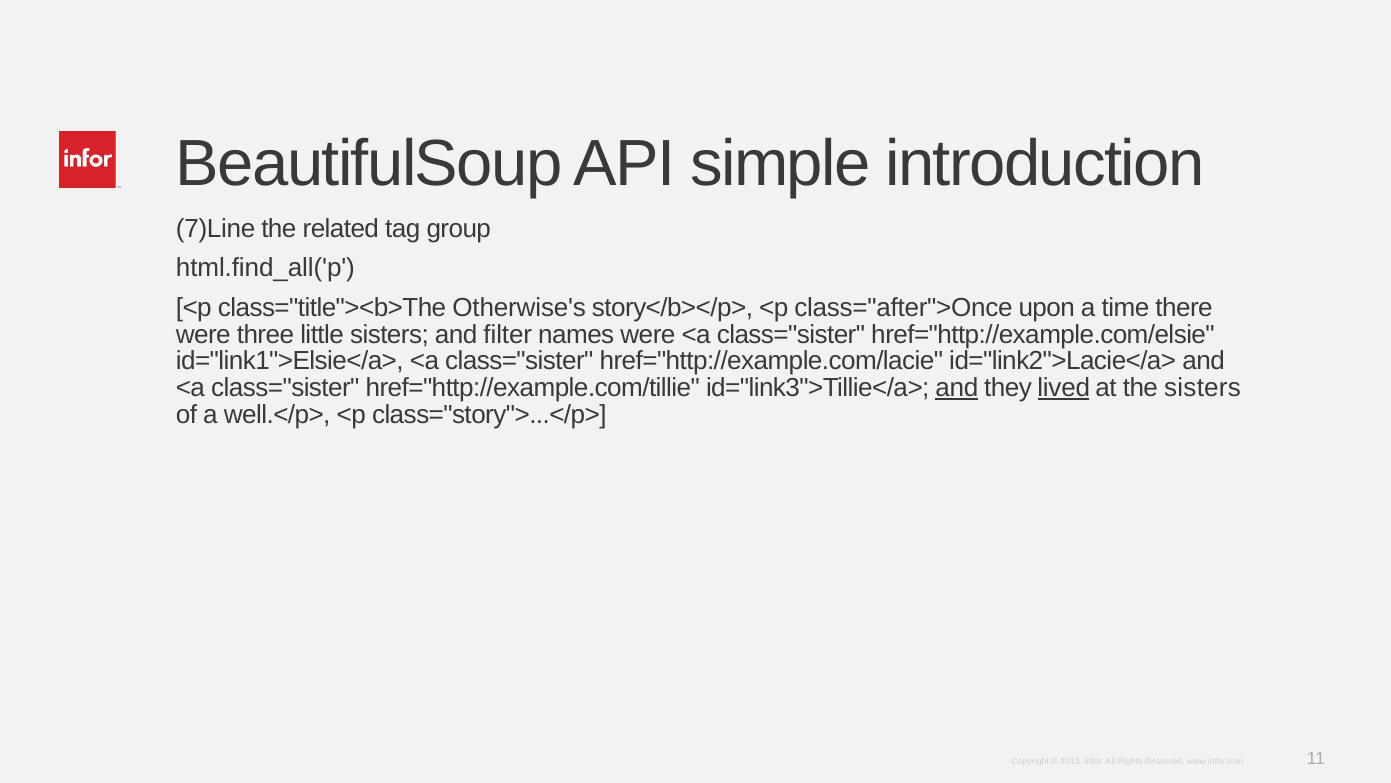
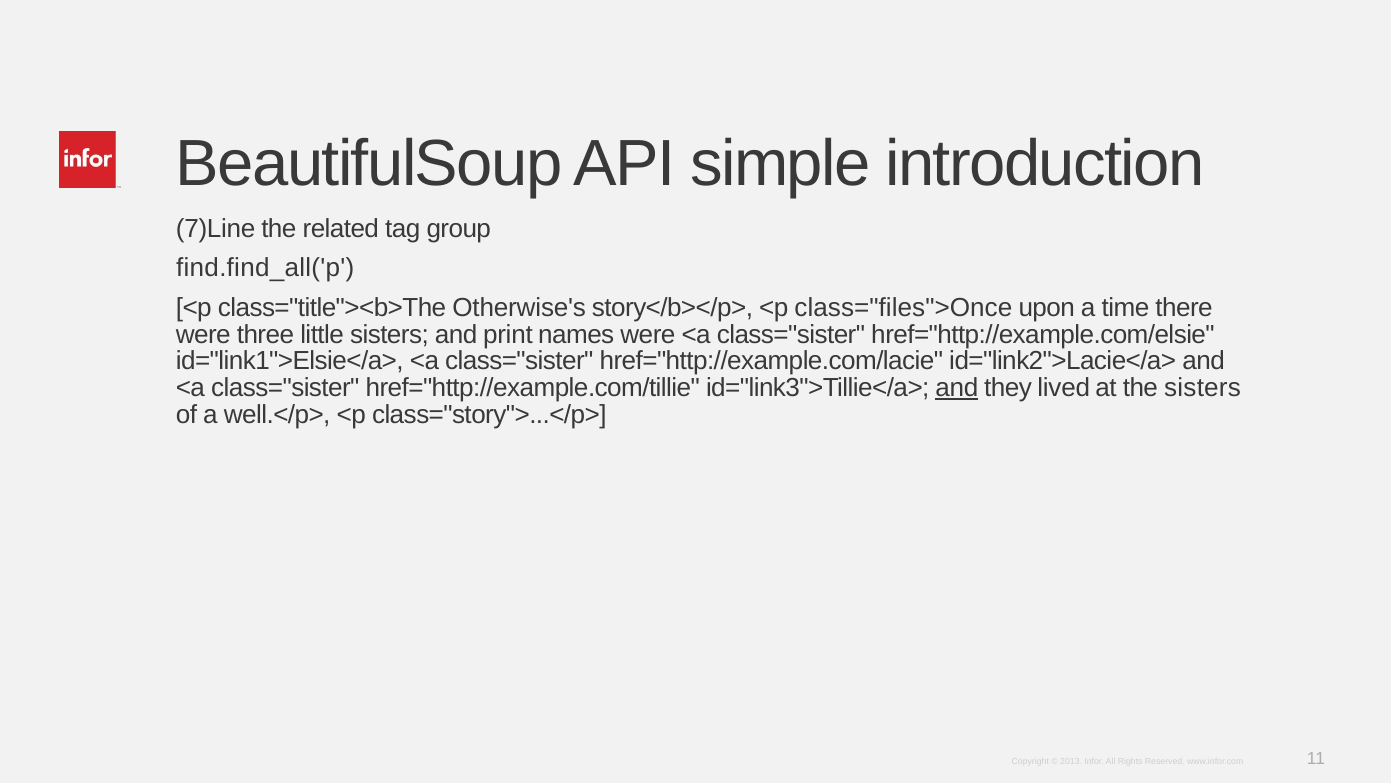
html.find_all('p: html.find_all('p -> find.find_all('p (265, 268)
class="after">Once: class="after">Once -> class="files">Once (903, 308)
filter: filter -> print (508, 334)
lived underline: present -> none (1064, 387)
